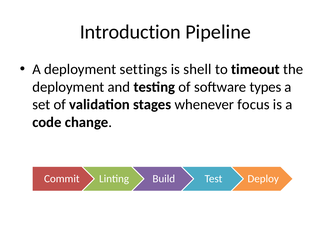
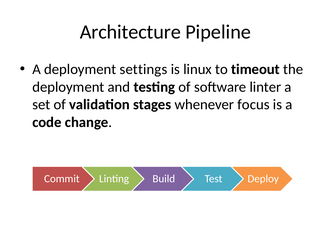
Introduction: Introduction -> Architecture (130, 32)
shell: shell -> linux (198, 69)
types: types -> linter (265, 87)
